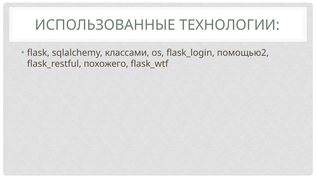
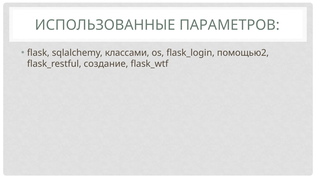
ТЕХНОЛОГИИ: ТЕХНОЛОГИИ -> ПАРАМЕТРОВ (230, 25)
похожего: похожего -> создание (106, 64)
